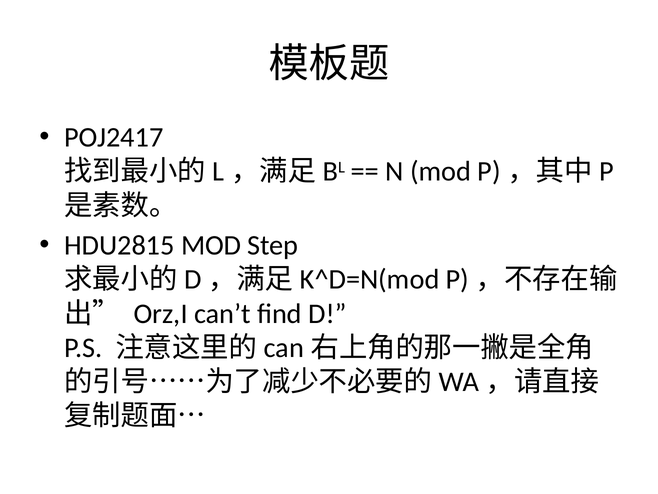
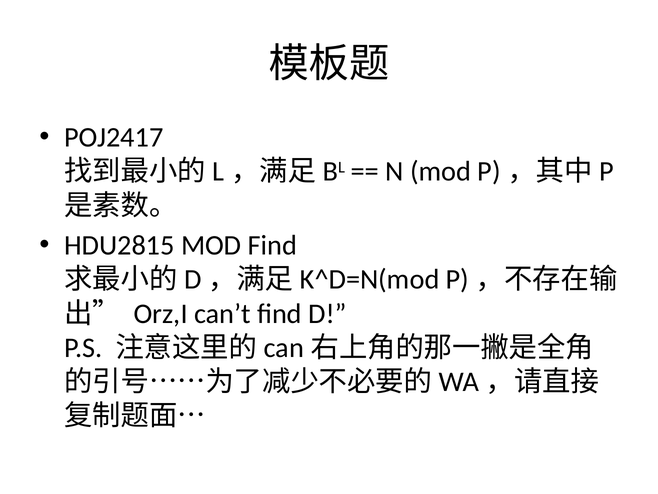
MOD Step: Step -> Find (272, 245)
